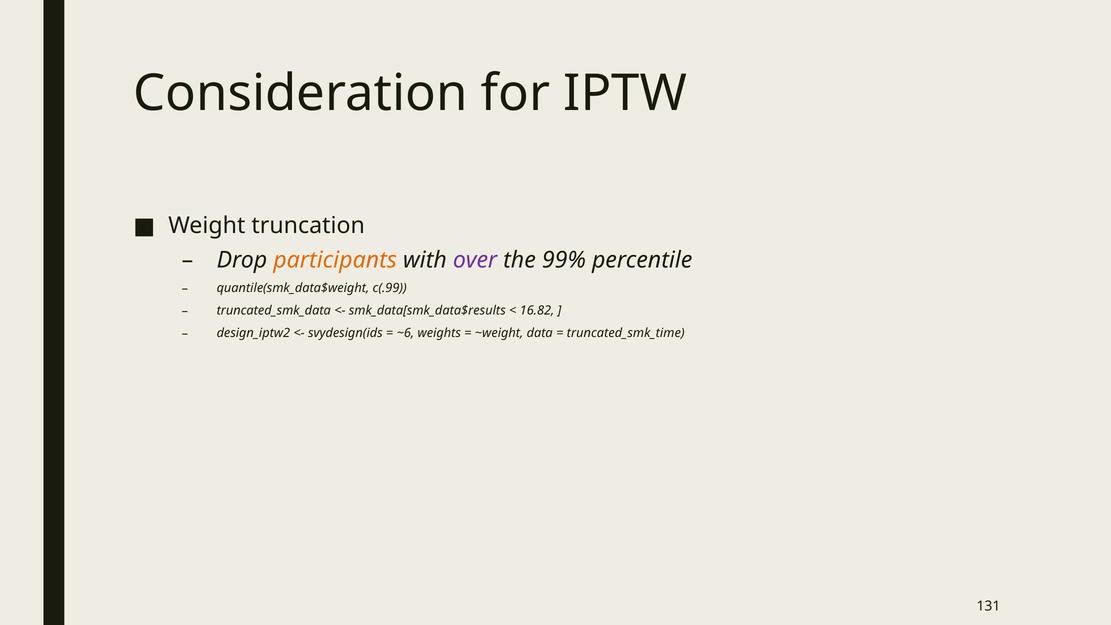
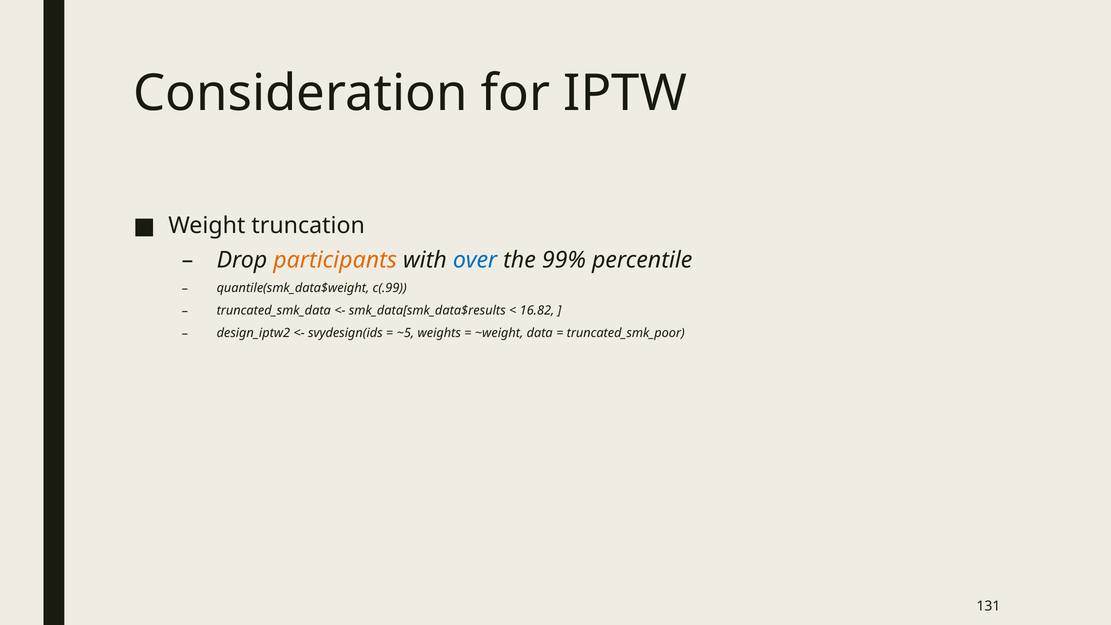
over colour: purple -> blue (475, 260)
~6: ~6 -> ~5 (405, 333)
truncated_smk_time: truncated_smk_time -> truncated_smk_poor (626, 333)
